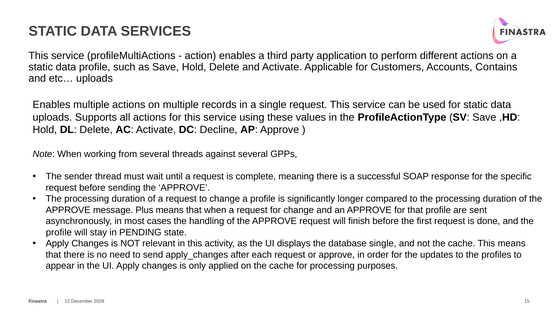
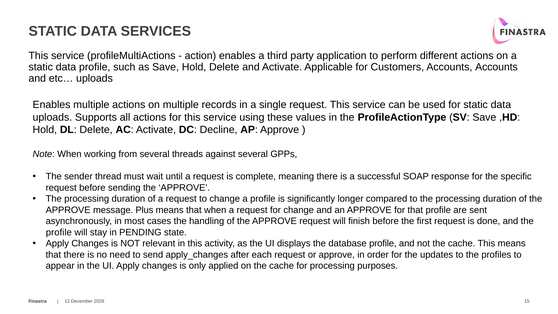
Accounts Contains: Contains -> Accounts (496, 67)
database single: single -> profile (383, 243)
